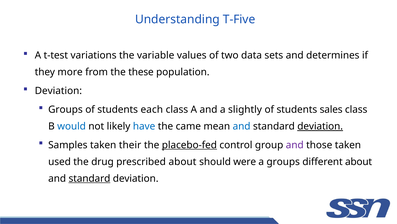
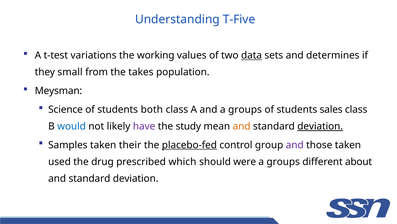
variable: variable -> working (156, 55)
data underline: none -> present (252, 55)
more: more -> small (70, 72)
these: these -> takes (141, 72)
Deviation: Deviation -> Meysman (58, 91)
Groups: Groups -> Science (66, 109)
each: each -> both (152, 109)
and a slightly: slightly -> groups (245, 109)
have colour: blue -> purple (144, 126)
came: came -> study (188, 126)
and colour: blue -> orange (242, 126)
prescribed about: about -> which (182, 161)
standard underline: present -> none (89, 178)
